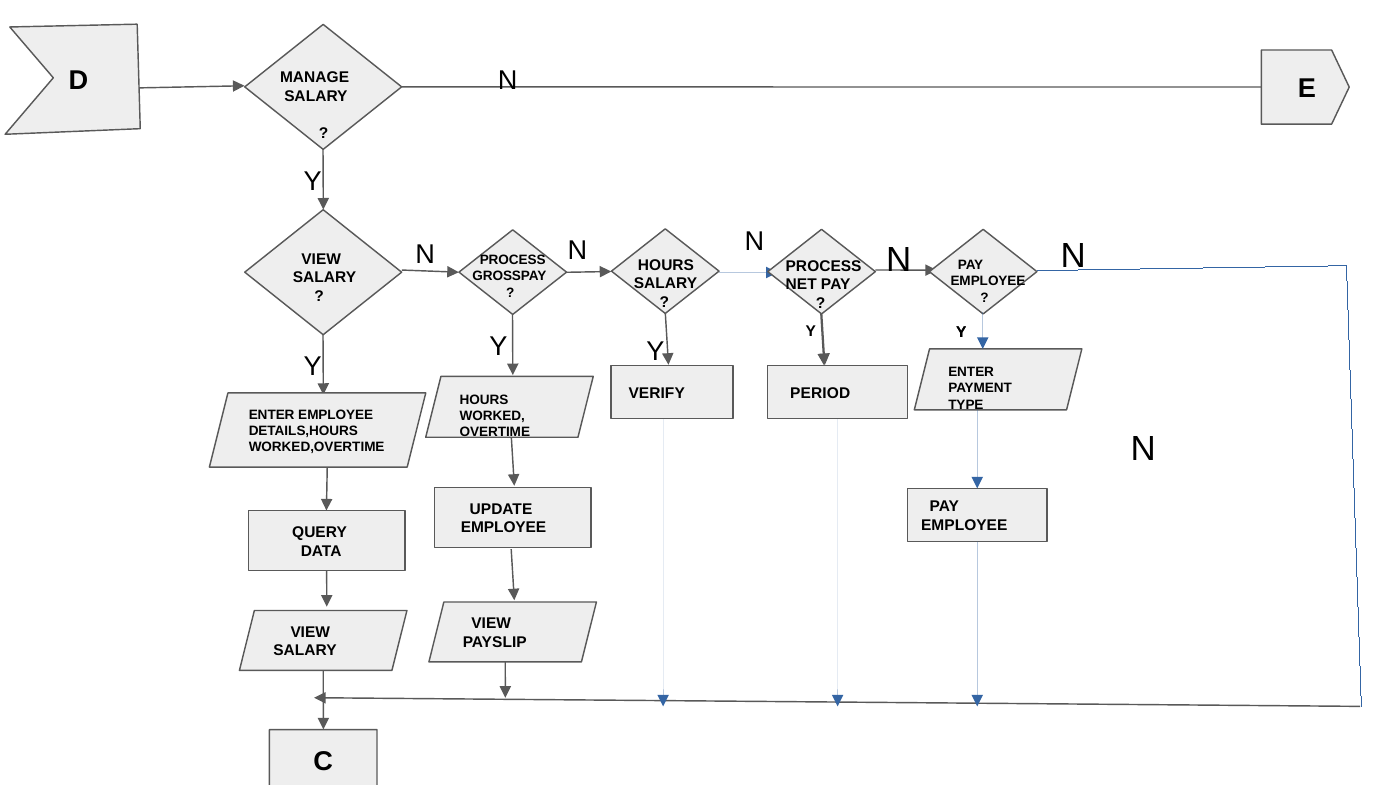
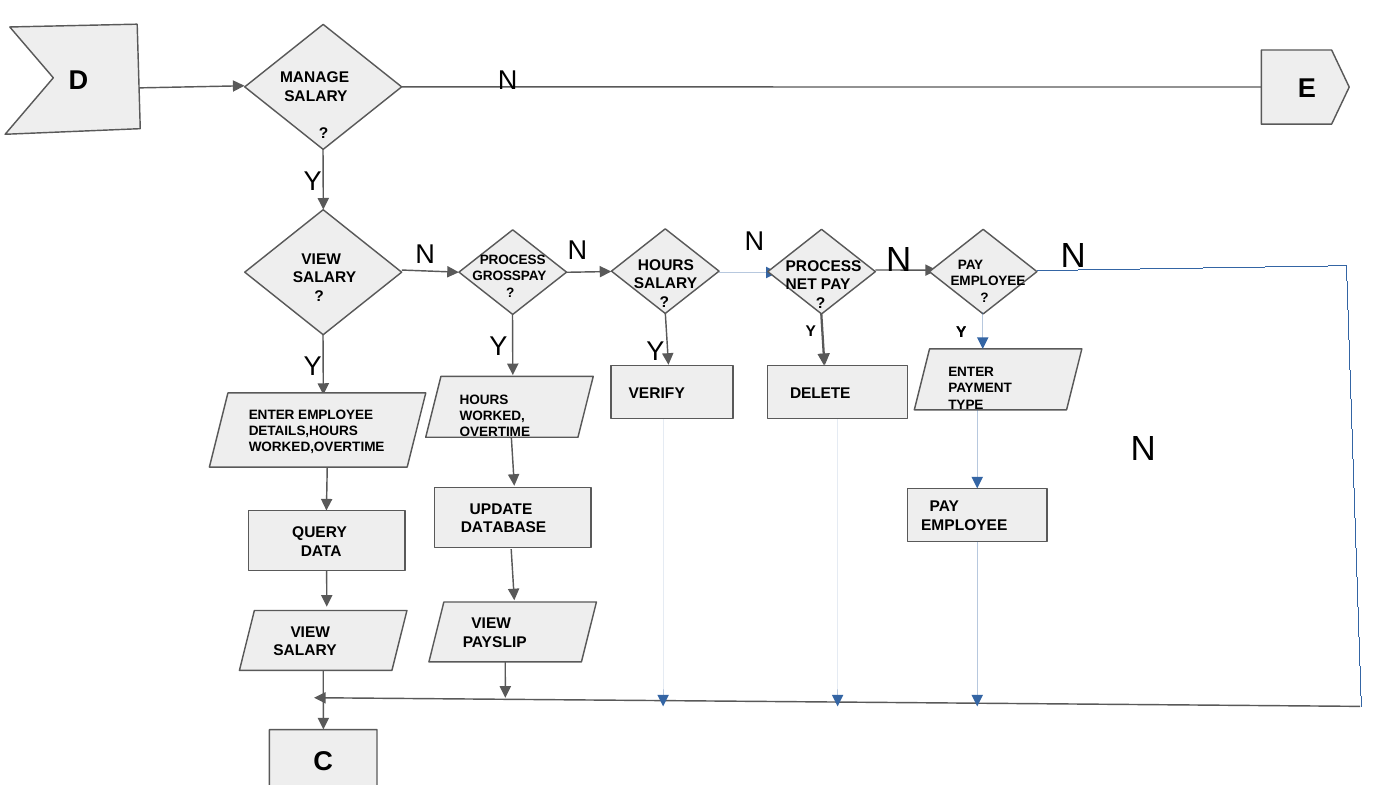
PERIOD: PERIOD -> DELETE (820, 393)
EMPLOYEE: EMPLOYEE -> DATABASE (504, 528)
